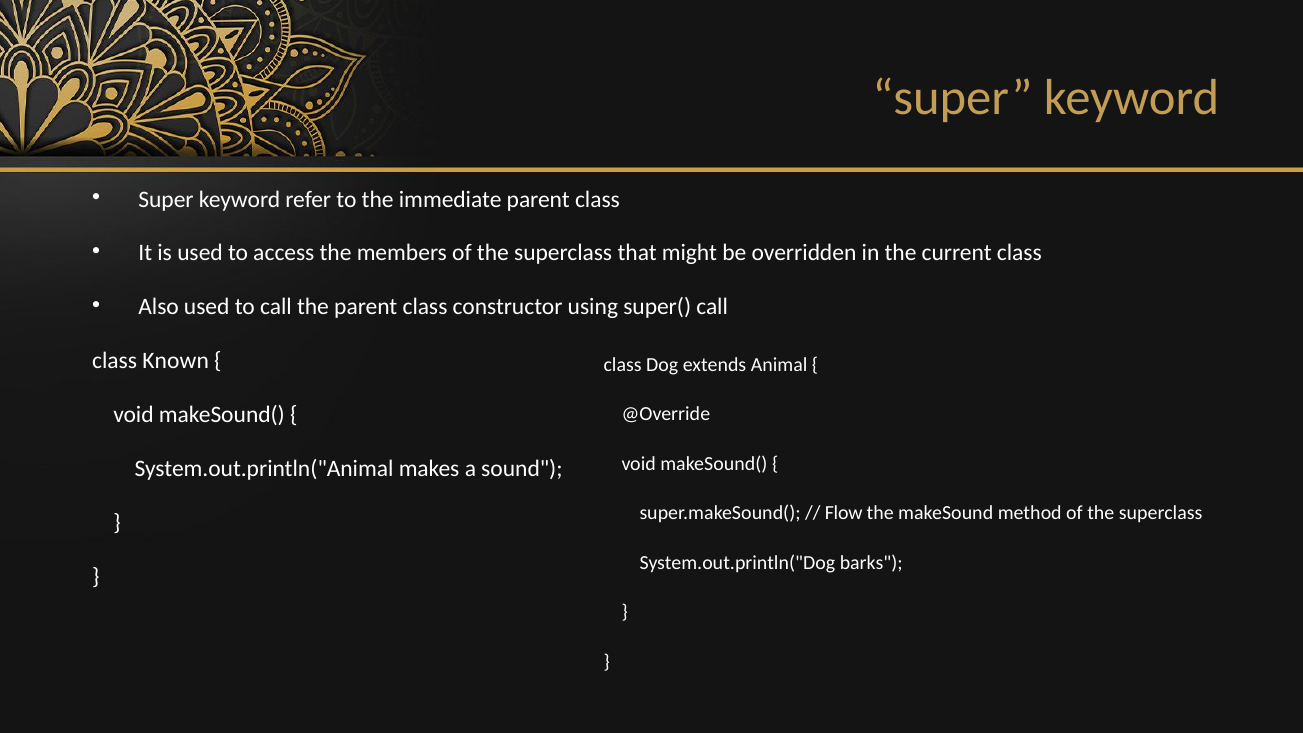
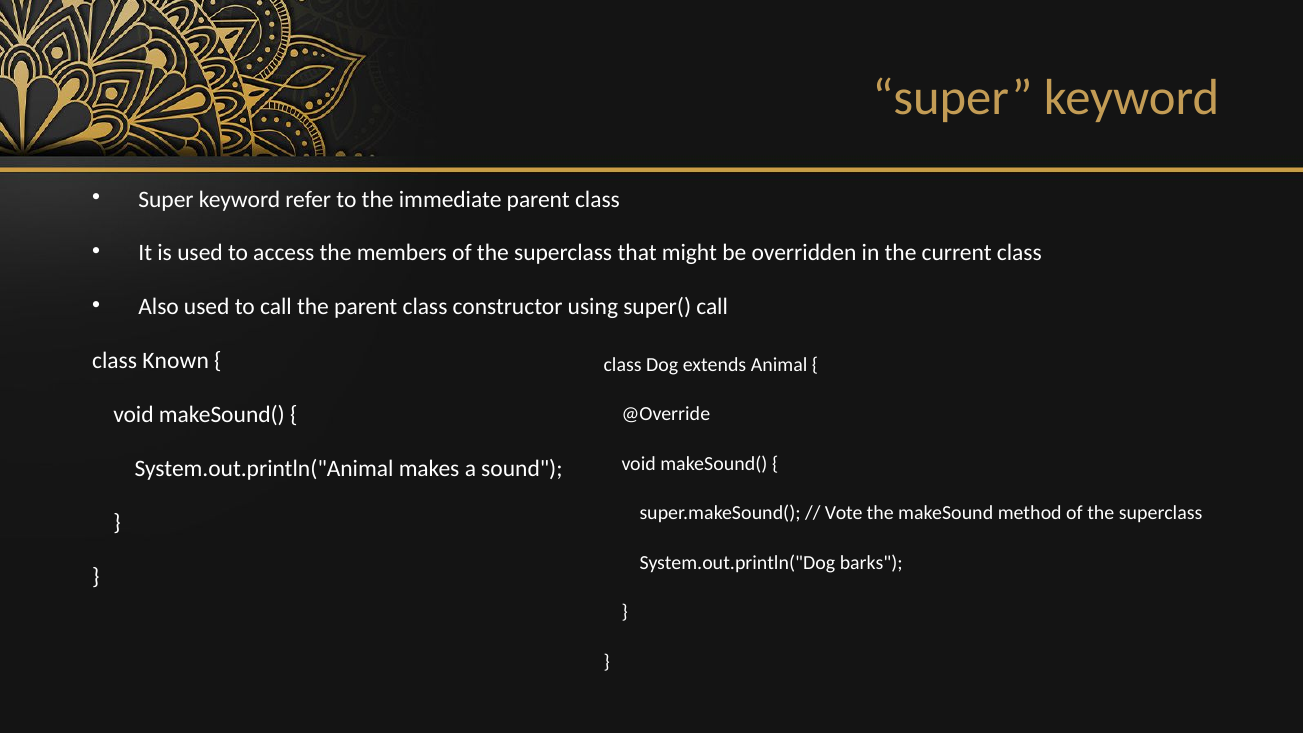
Flow: Flow -> Vote (844, 513)
